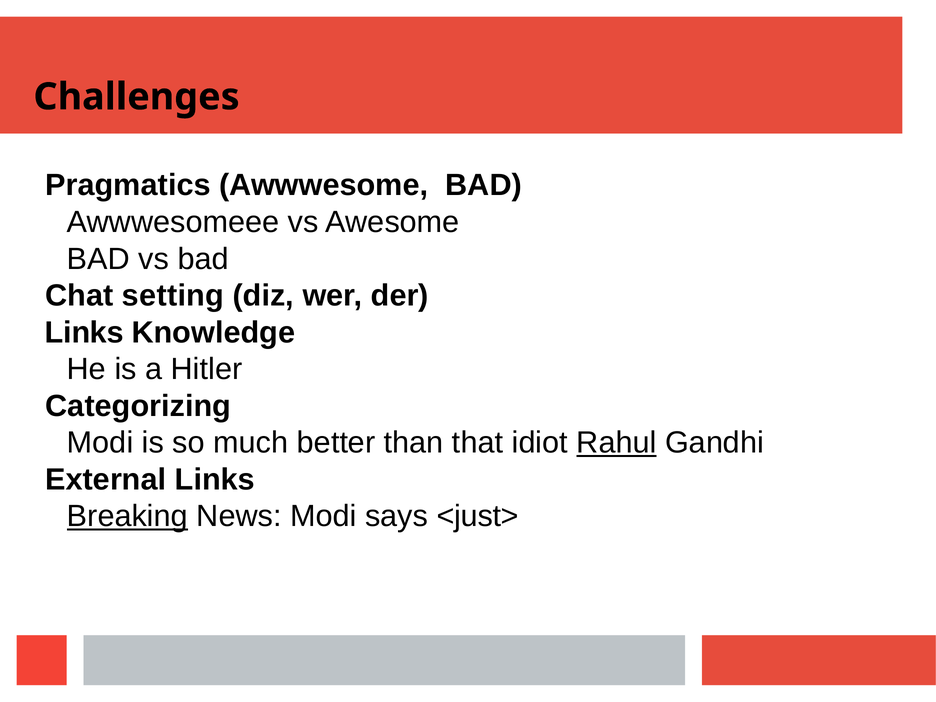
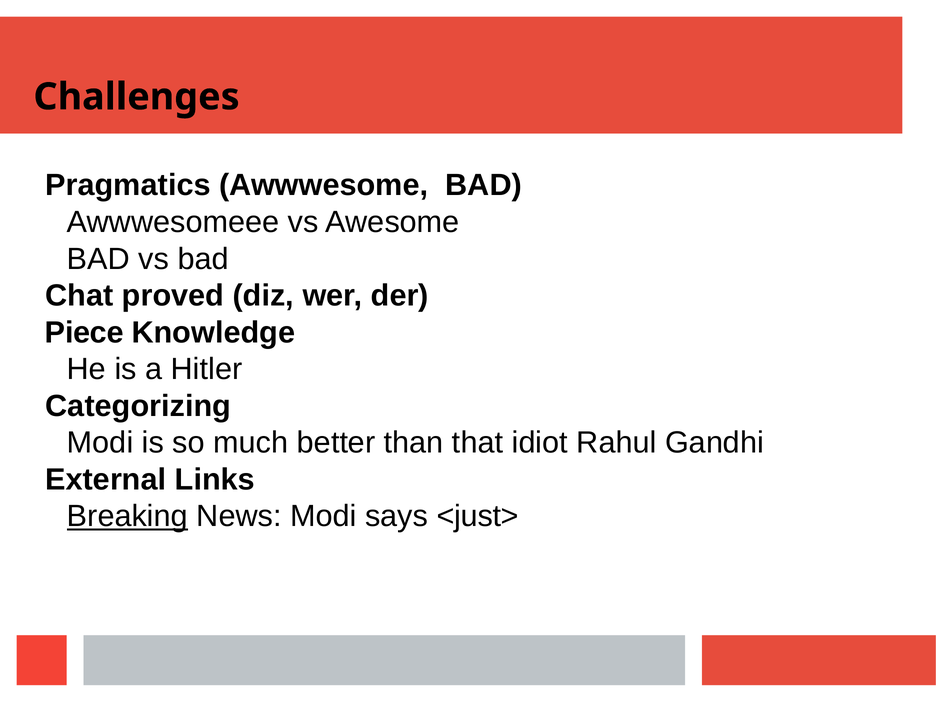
setting: setting -> proved (173, 296)
Links: Links -> Piece (84, 332)
Rahul underline: present -> none (617, 443)
